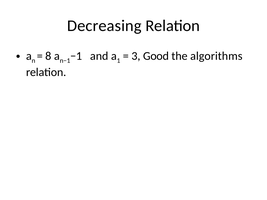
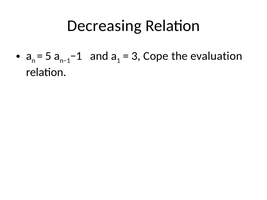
8: 8 -> 5 (48, 56)
Good: Good -> Cope (156, 56)
algorithms: algorithms -> evaluation (216, 56)
